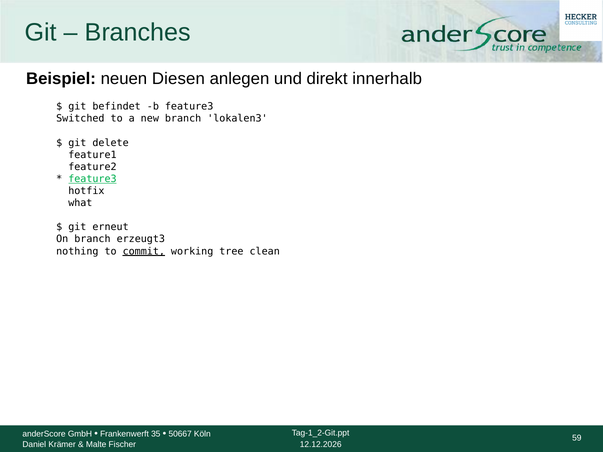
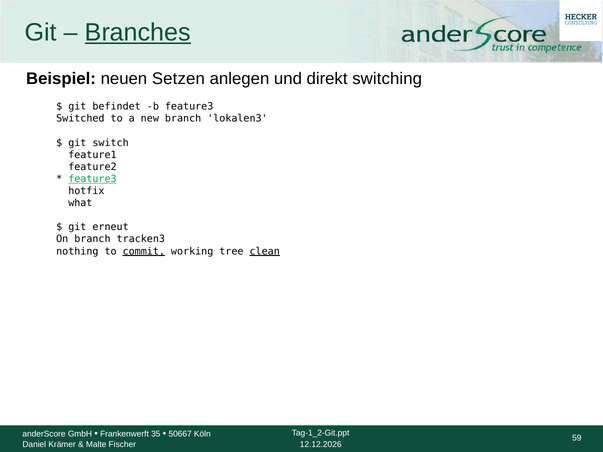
Branches underline: none -> present (138, 33)
Diesen: Diesen -> Setzen (178, 79)
innerhalb: innerhalb -> switching (387, 79)
delete: delete -> switch (111, 143)
erzeugt3: erzeugt3 -> tracken3 (141, 239)
clean underline: none -> present (265, 251)
